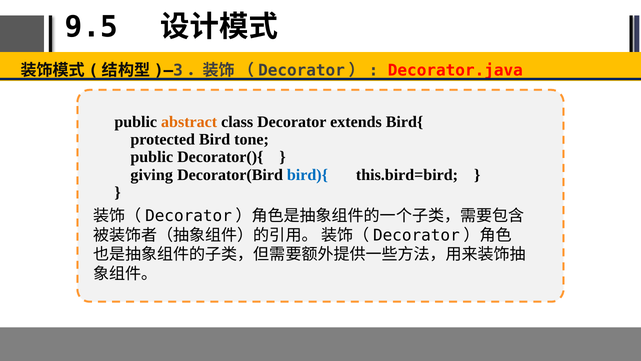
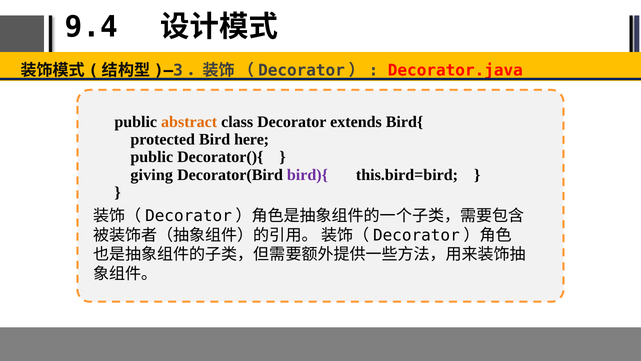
9.5: 9.5 -> 9.4 (91, 27)
tone: tone -> here (252, 139)
bird){ colour: blue -> purple (307, 175)
